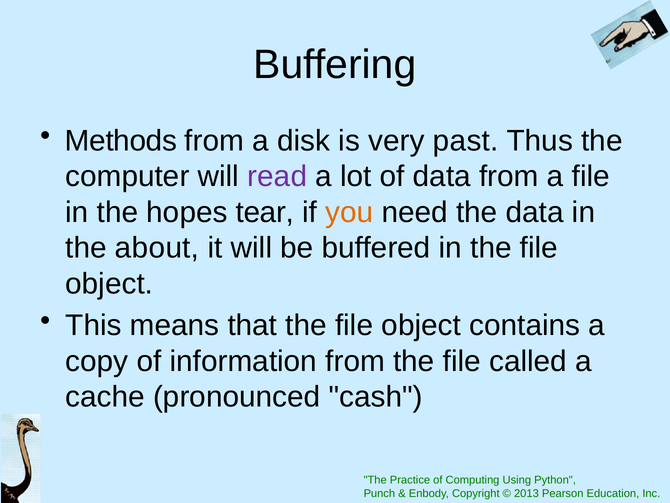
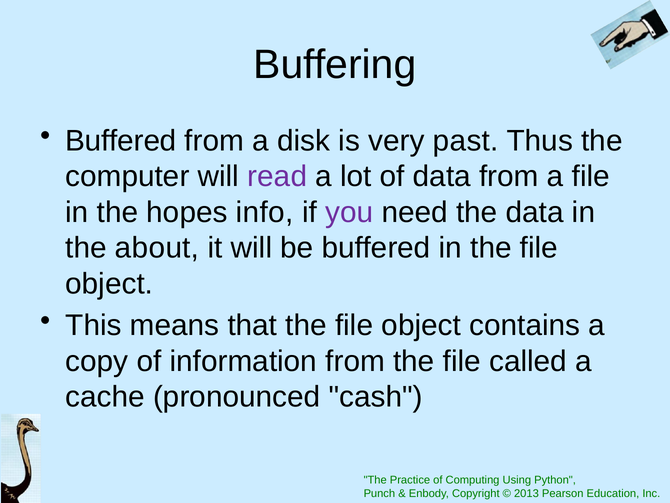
Methods: Methods -> Buffered (121, 141)
tear: tear -> info (265, 212)
you colour: orange -> purple (349, 212)
